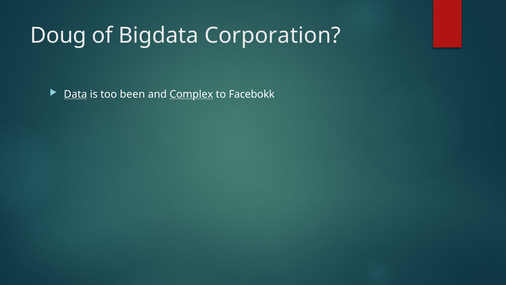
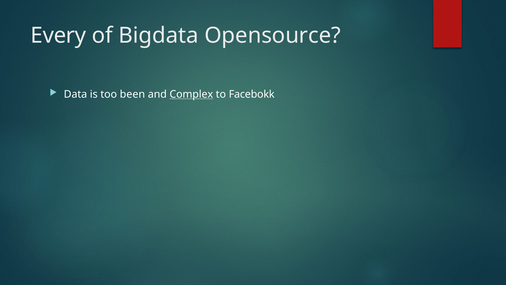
Doug: Doug -> Every (58, 36)
Corporation: Corporation -> Opensource (273, 36)
Data underline: present -> none (75, 94)
